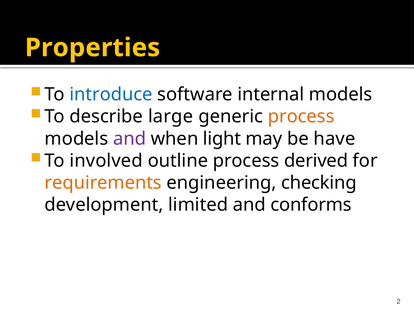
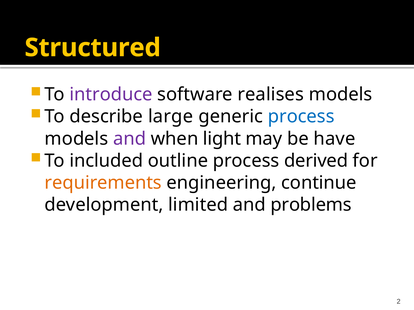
Properties: Properties -> Structured (93, 48)
introduce colour: blue -> purple (111, 95)
internal: internal -> realises (271, 95)
process colour: orange -> blue (301, 117)
involved: involved -> included (106, 161)
checking: checking -> continue (319, 183)
conforms: conforms -> problems (311, 205)
